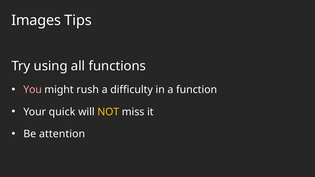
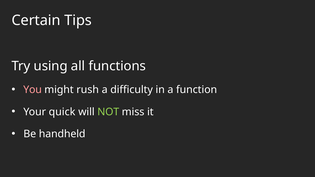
Images: Images -> Certain (36, 20)
NOT colour: yellow -> light green (108, 112)
attention: attention -> handheld (62, 134)
